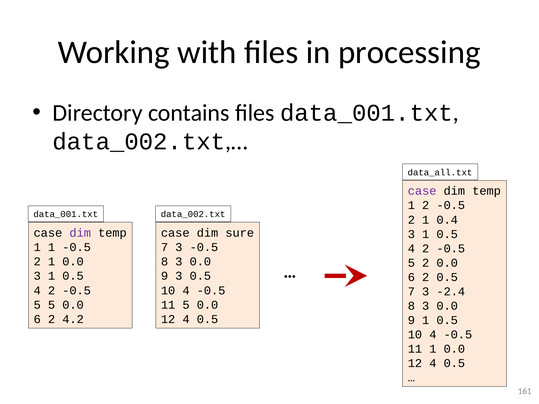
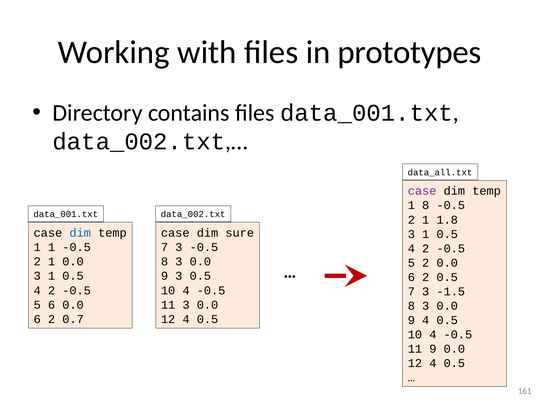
processing: processing -> prototypes (409, 52)
1 2: 2 -> 8 (426, 205)
0.4: 0.4 -> 1.8 (447, 220)
dim colour: purple -> blue (80, 233)
-2.4: -2.4 -> -1.5 (451, 292)
5 5: 5 -> 6 (52, 305)
11 5: 5 -> 3 (186, 305)
4.2: 4.2 -> 0.7 (73, 319)
9 1: 1 -> 4 (426, 320)
11 1: 1 -> 9 (433, 349)
